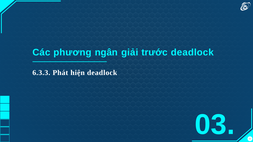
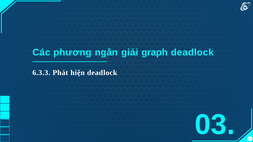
trước: trước -> graph (155, 53)
